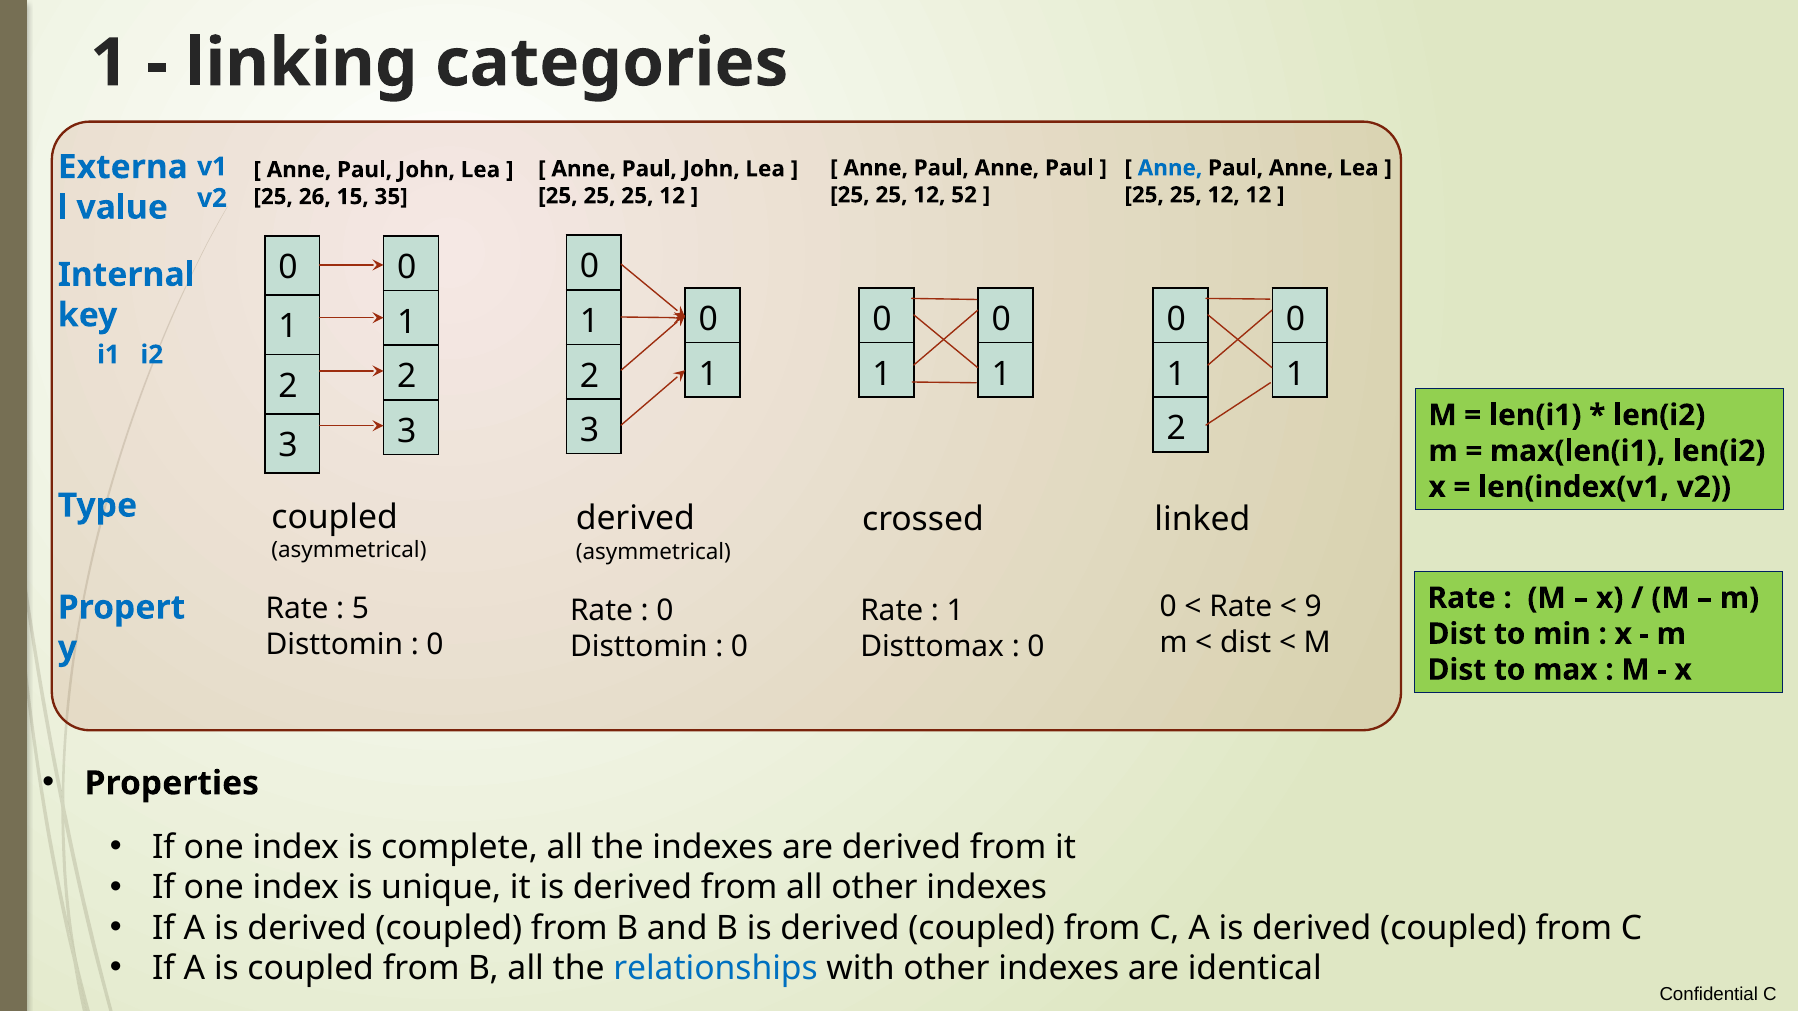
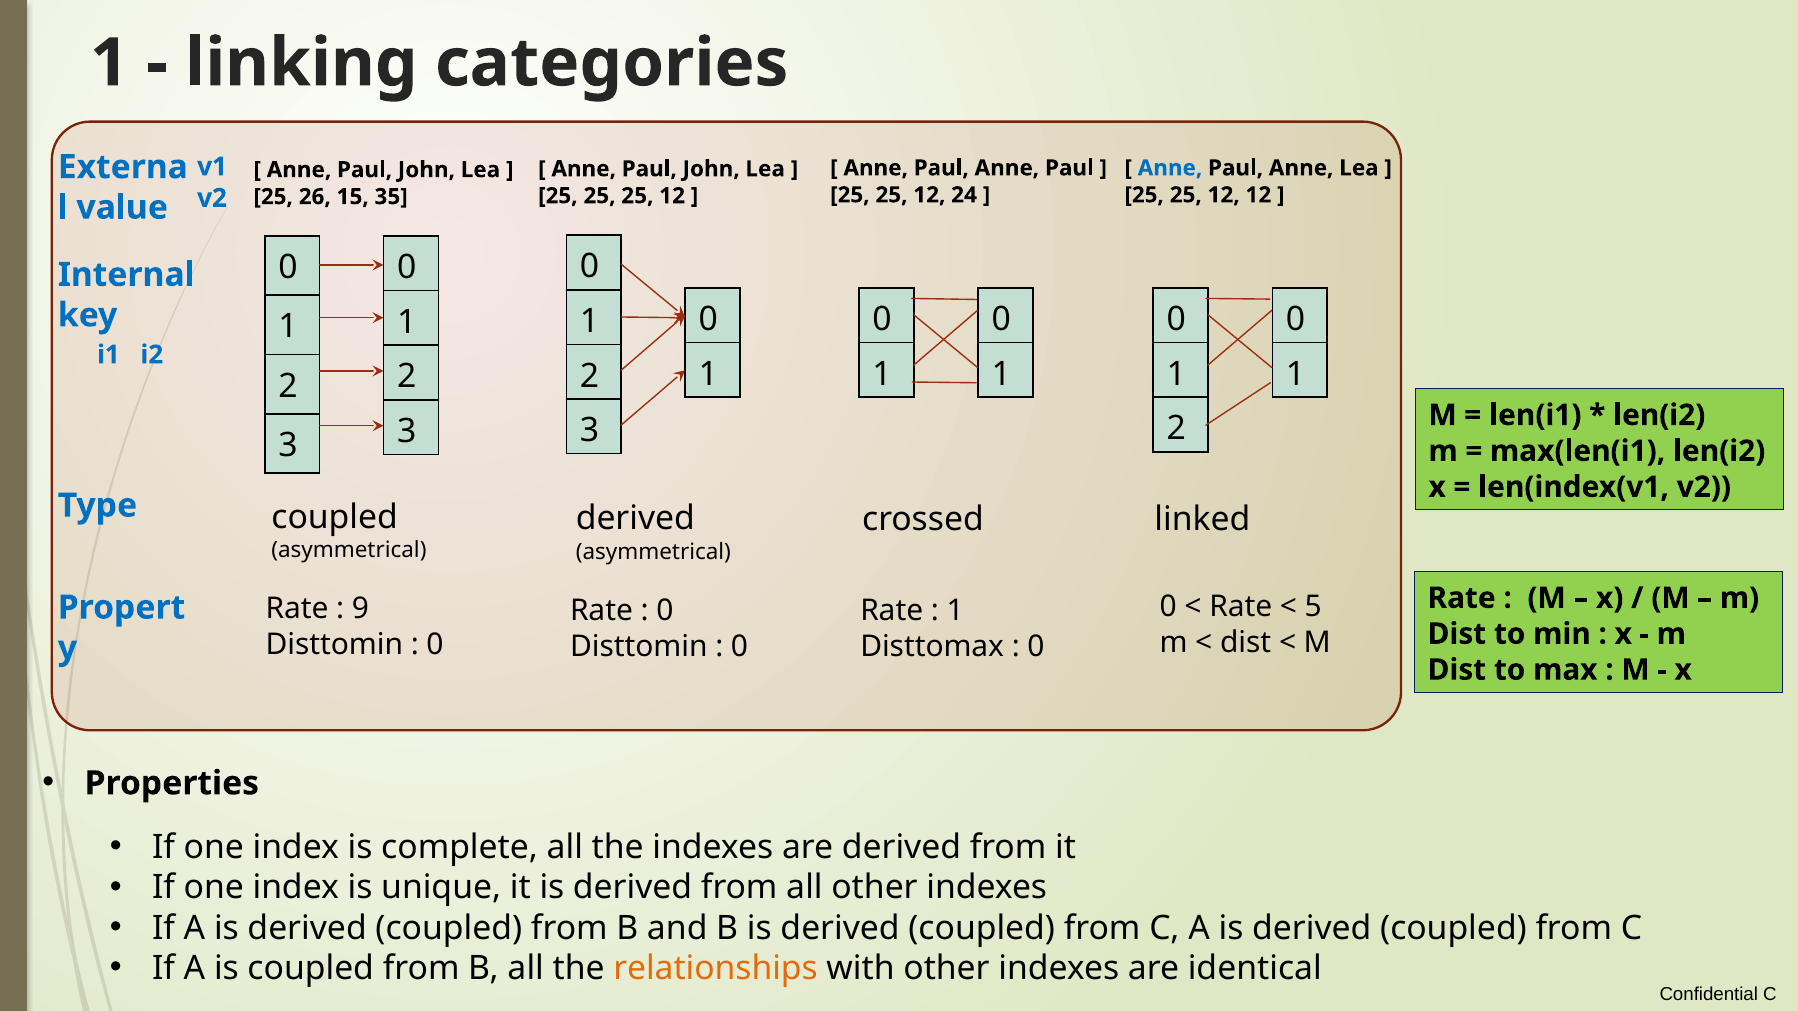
52: 52 -> 24 (964, 195)
9: 9 -> 5 (1313, 607)
5: 5 -> 9 (361, 609)
relationships colour: blue -> orange (716, 969)
